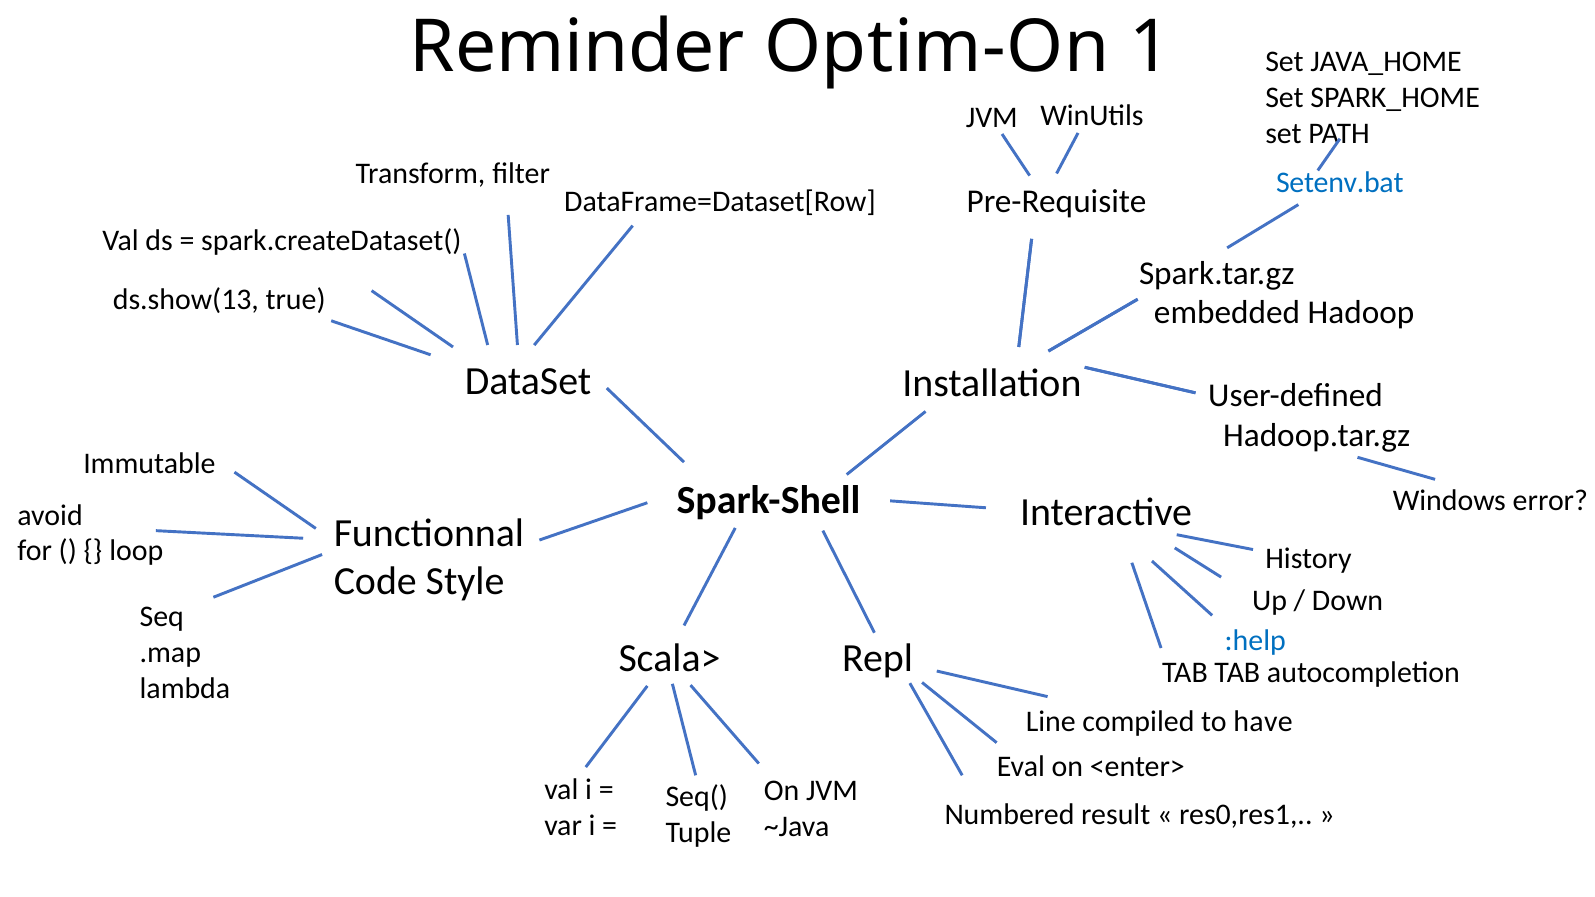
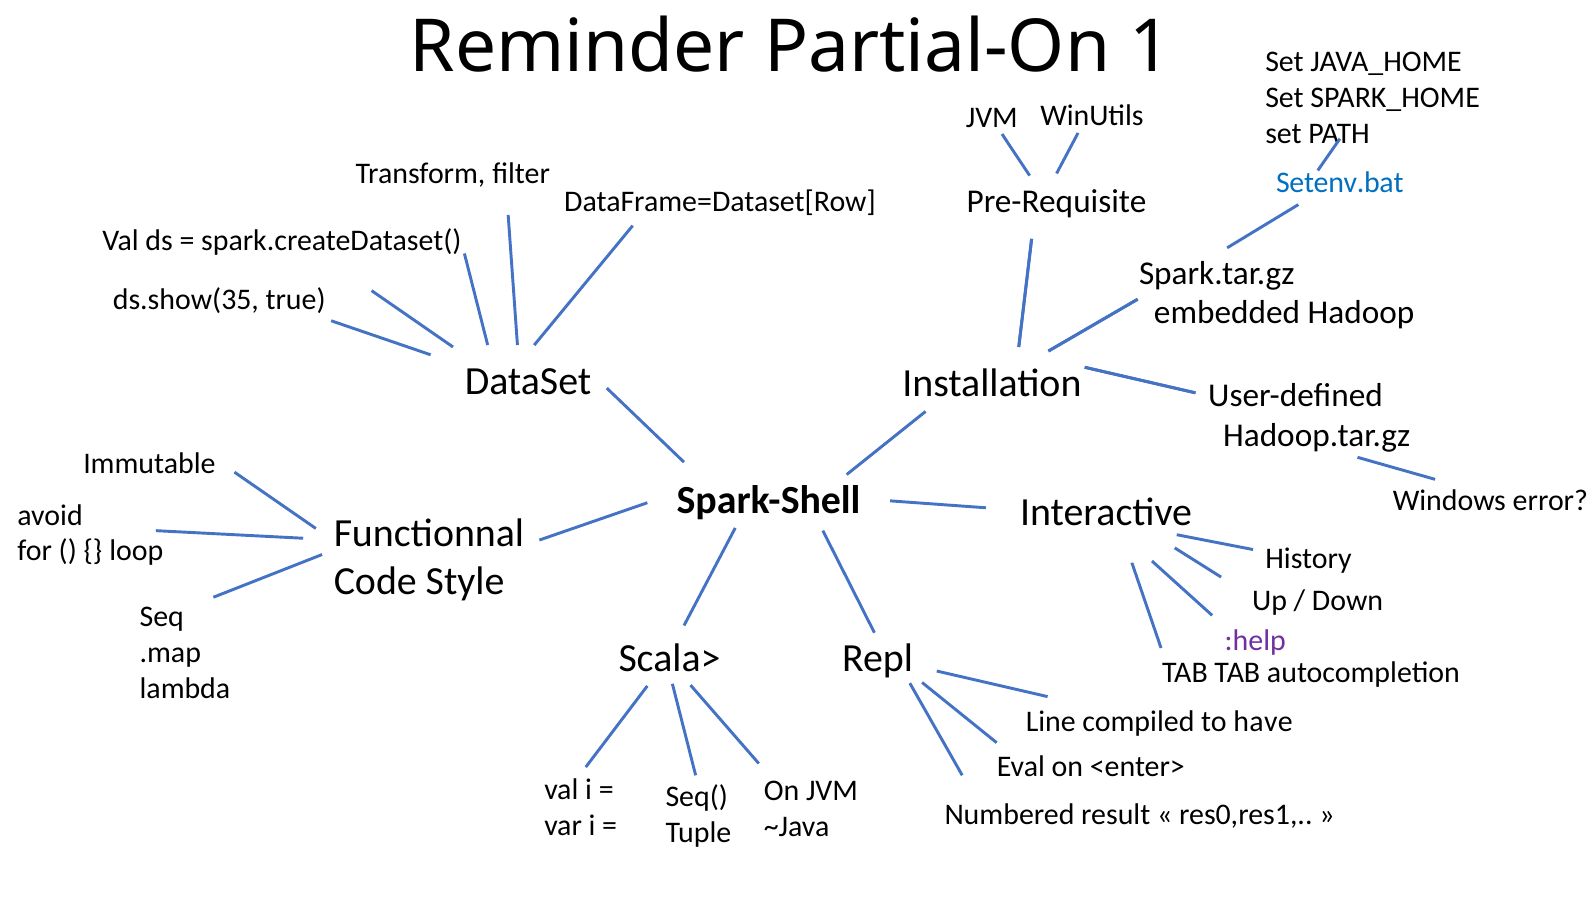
Optim-On: Optim-On -> Partial-On (937, 47)
ds.show(13: ds.show(13 -> ds.show(35 (186, 300)
:help colour: blue -> purple (1255, 641)
